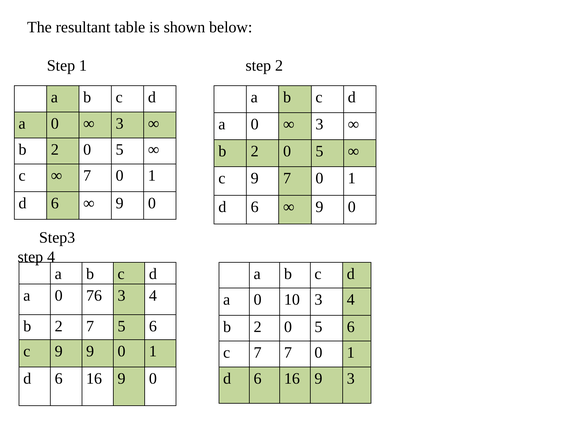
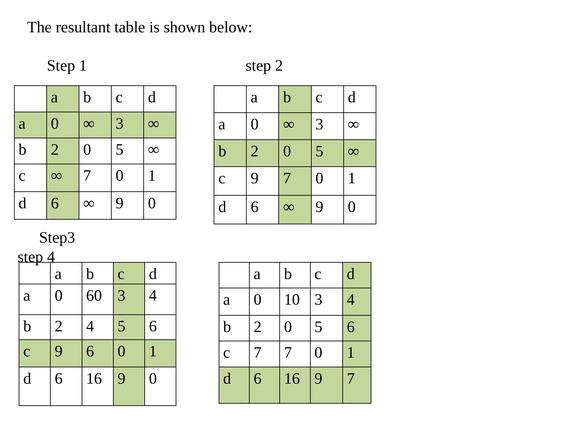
76: 76 -> 60 (94, 295)
2 7: 7 -> 4 (90, 326)
9 9: 9 -> 6 (90, 351)
16 9 3: 3 -> 7 (351, 378)
